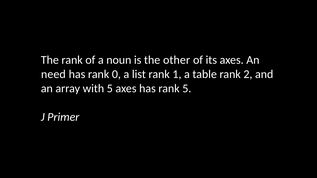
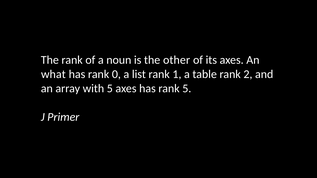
need: need -> what (53, 74)
